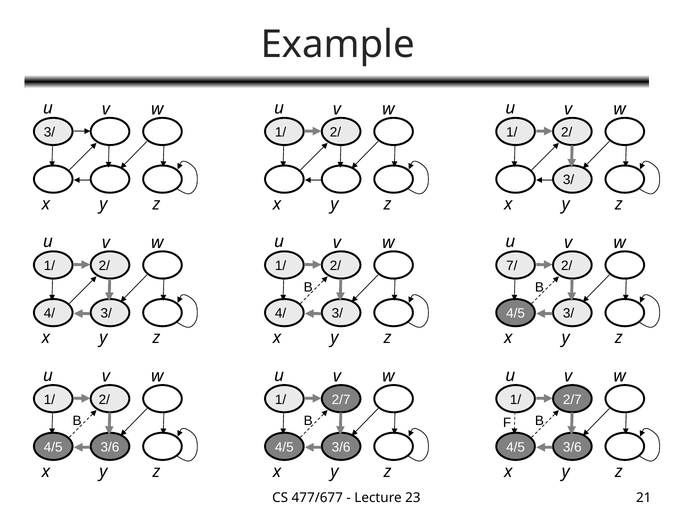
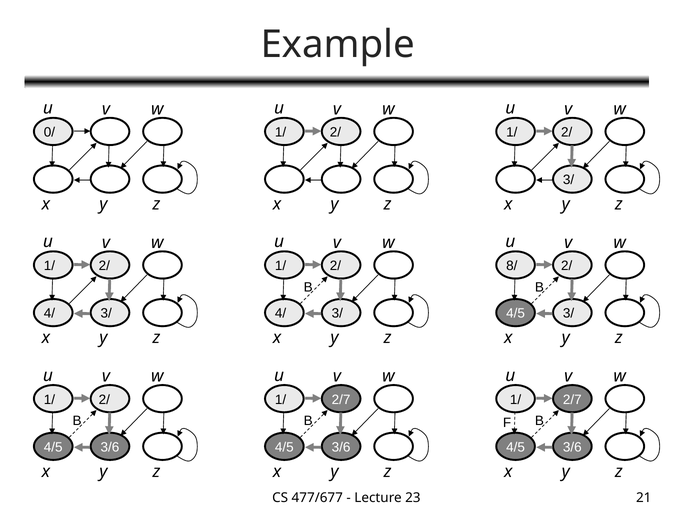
3/: 3/ -> 0/ (49, 132)
7/: 7/ -> 8/ (512, 266)
